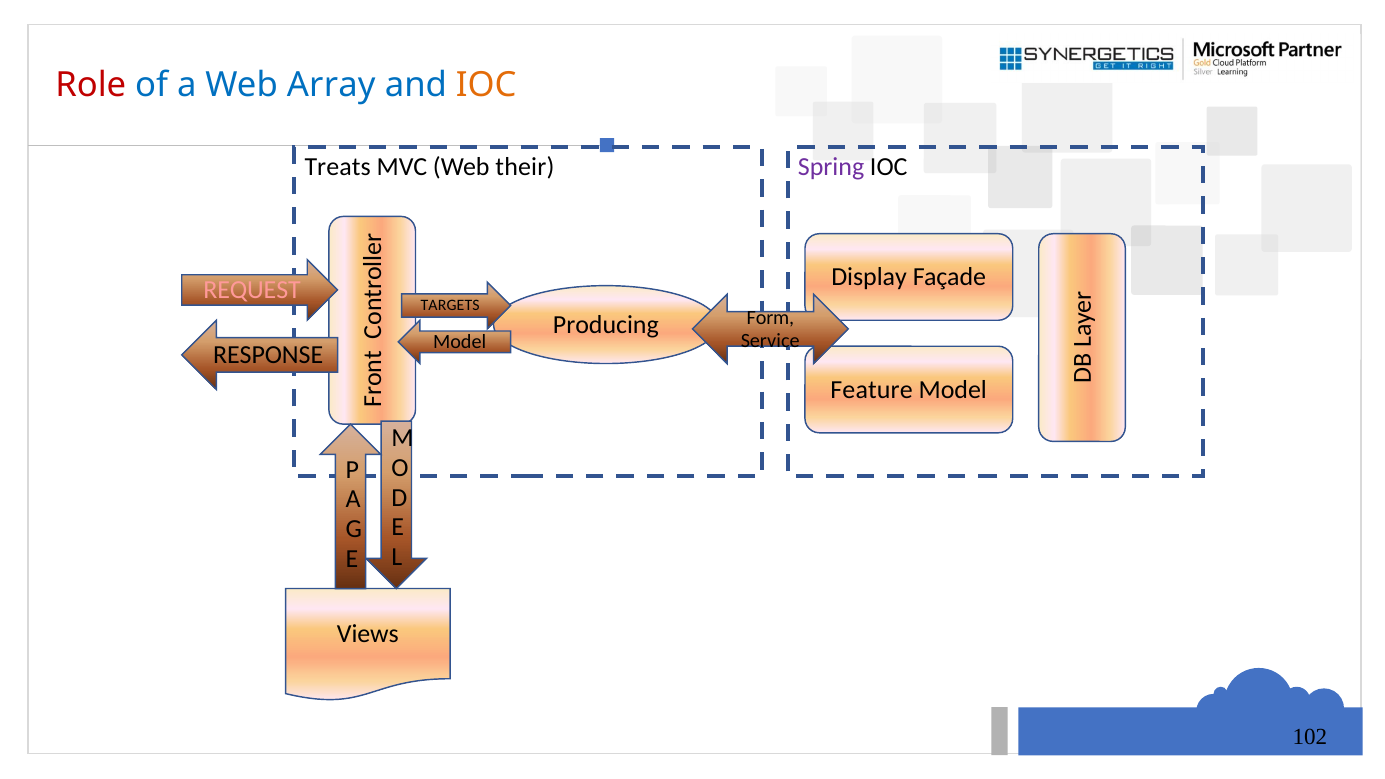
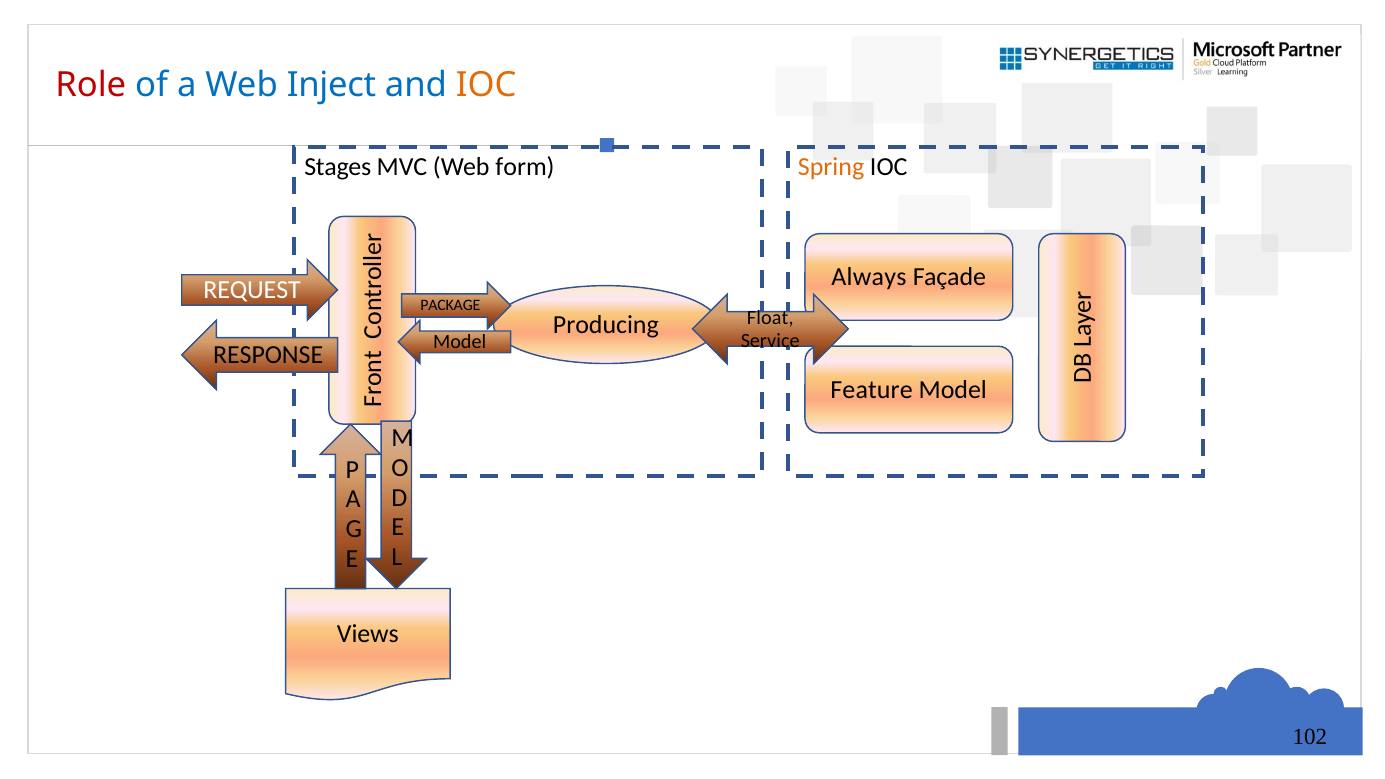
Array: Array -> Inject (331, 85)
Treats: Treats -> Stages (338, 167)
their: their -> form (525, 167)
Spring colour: purple -> orange (831, 167)
Display: Display -> Always (869, 277)
REQUEST colour: pink -> white (252, 290)
TARGETS: TARGETS -> PACKAGE (450, 306)
Form: Form -> Float (770, 318)
